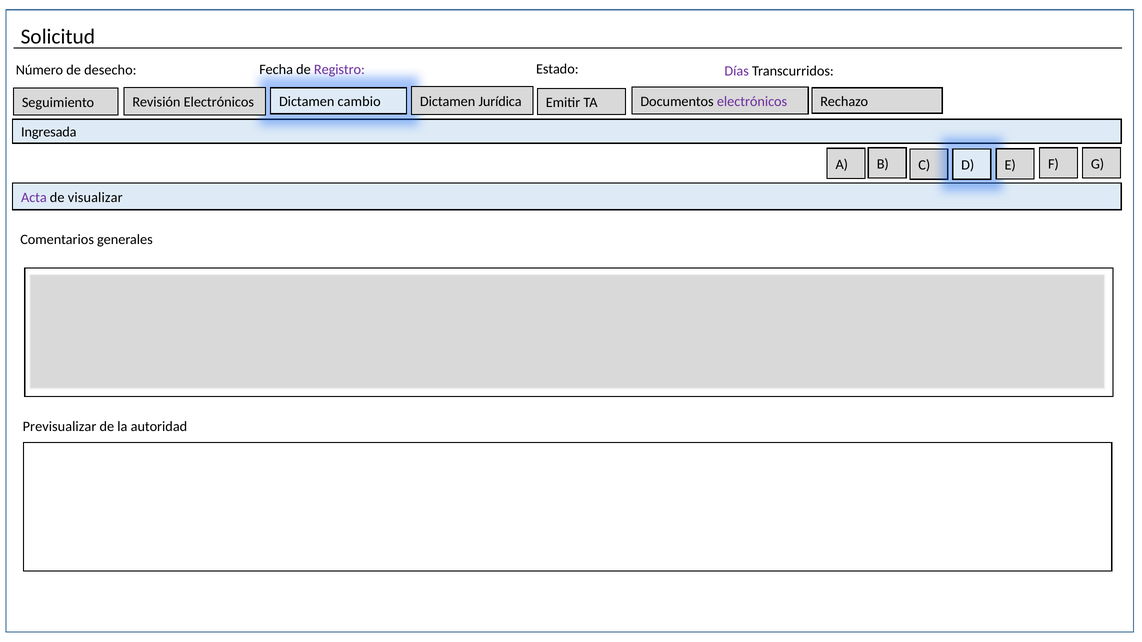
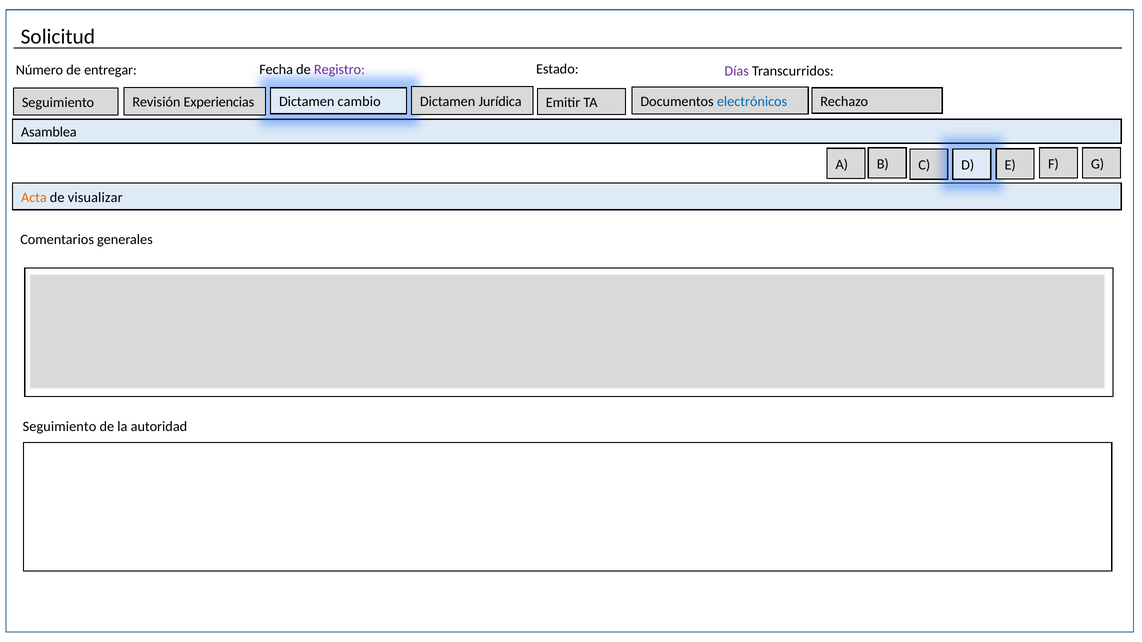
desecho: desecho -> entregar (110, 70)
electrónicos colour: purple -> blue (752, 102)
Revisión Electrónicos: Electrónicos -> Experiencias (219, 102)
Ingresada: Ingresada -> Asamblea (49, 132)
Acta colour: purple -> orange (34, 197)
Previsualizar: Previsualizar -> Seguimiento (59, 427)
